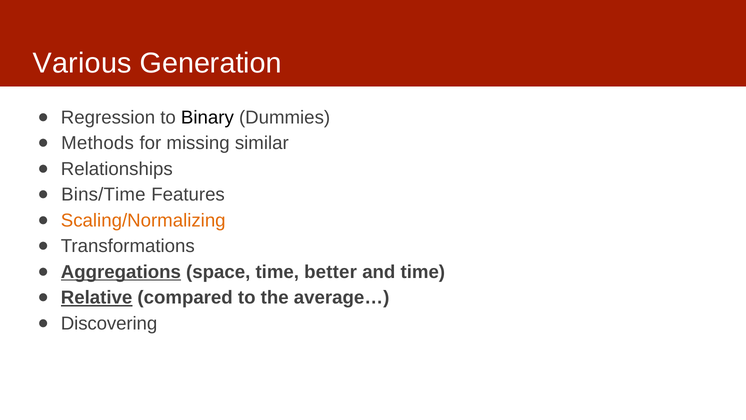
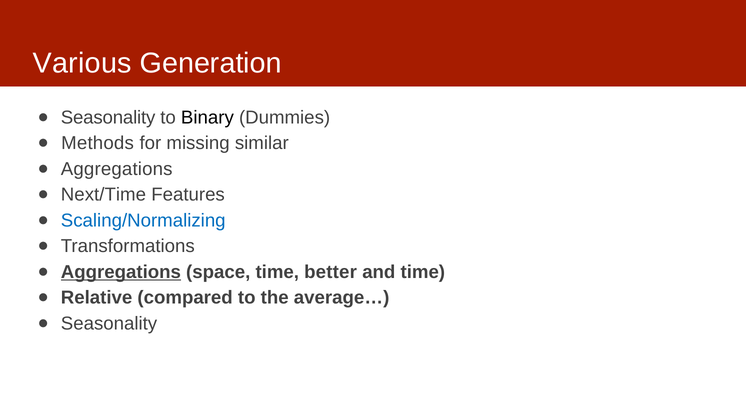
Regression: Regression -> Seasonality (108, 117)
Relationships: Relationships -> Aggregations (117, 169)
Bins/Time: Bins/Time -> Next/Time (103, 195)
Scaling/Normalizing colour: orange -> blue (143, 220)
Relative underline: present -> none (97, 297)
Discovering: Discovering -> Seasonality (109, 323)
